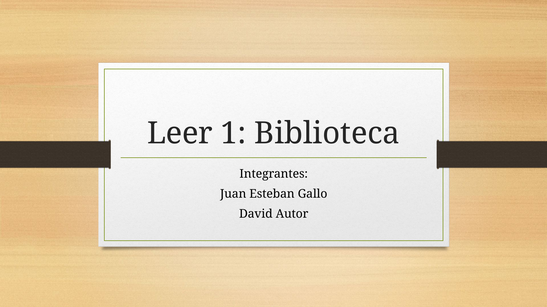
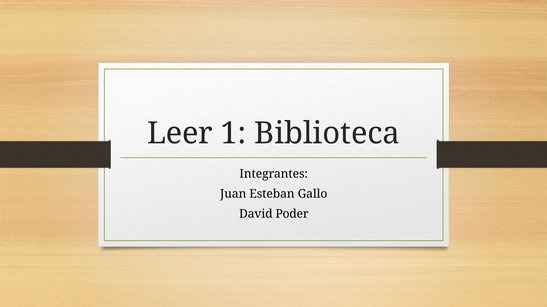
Autor: Autor -> Poder (292, 215)
